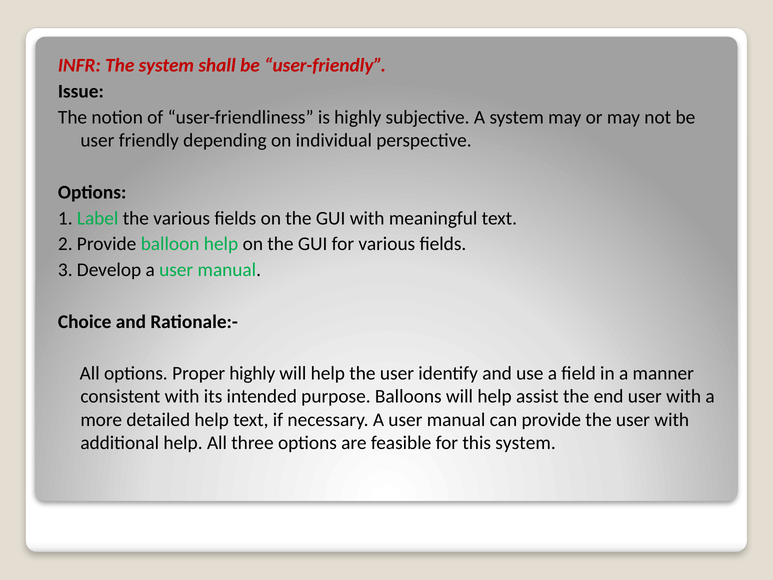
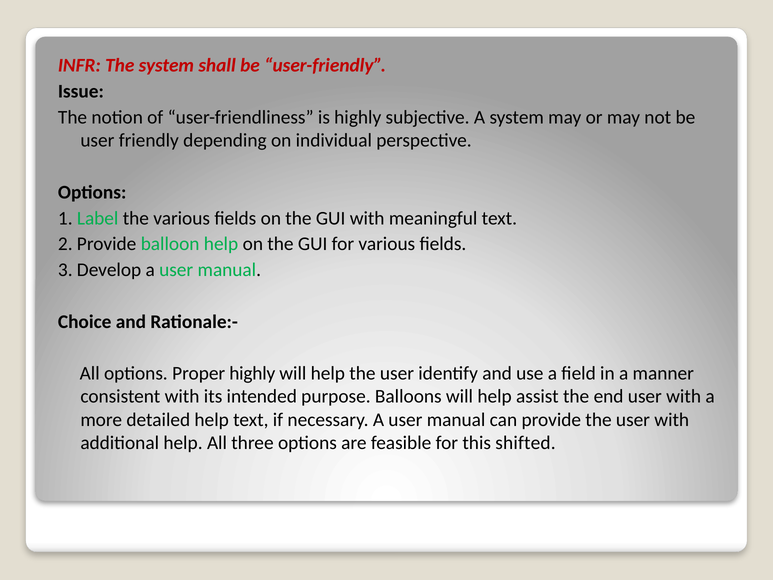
this system: system -> shifted (526, 443)
